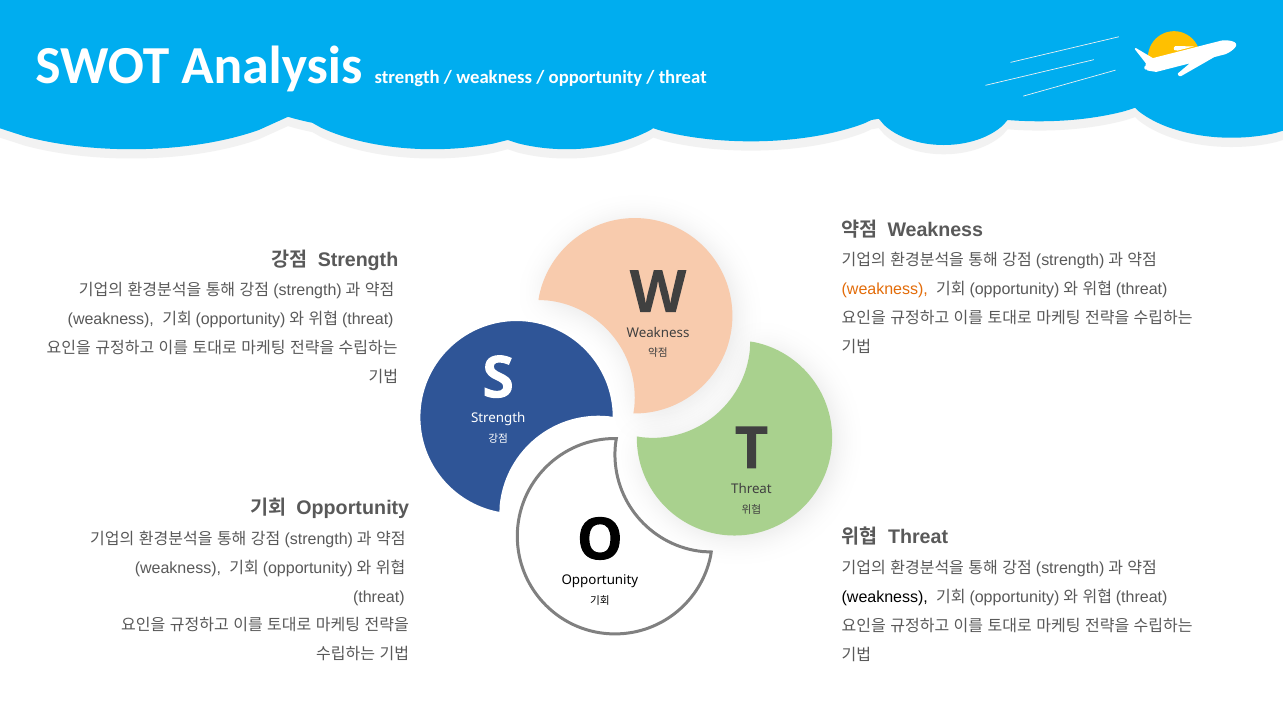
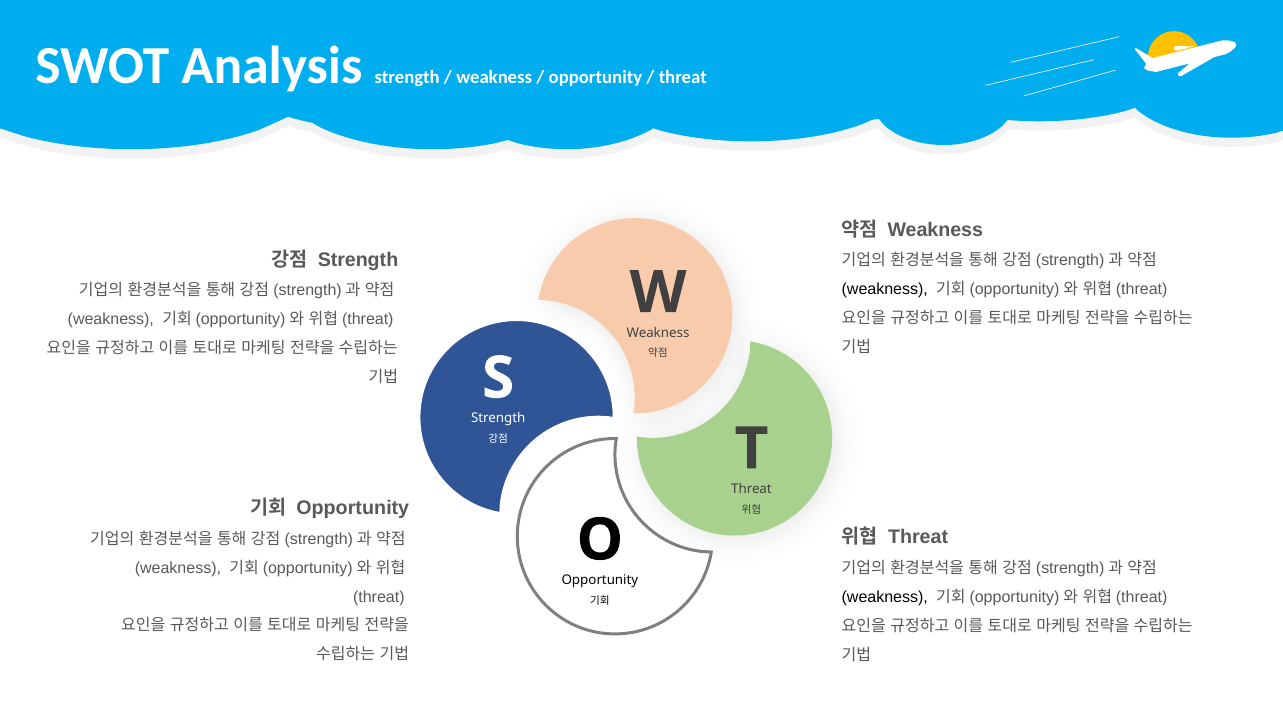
weakness colour: orange -> black (885, 289)
